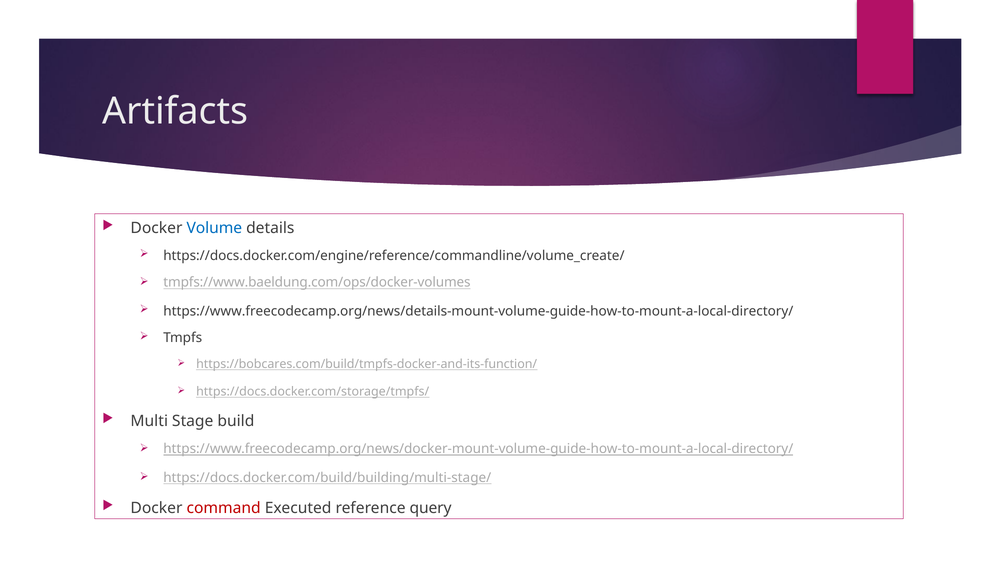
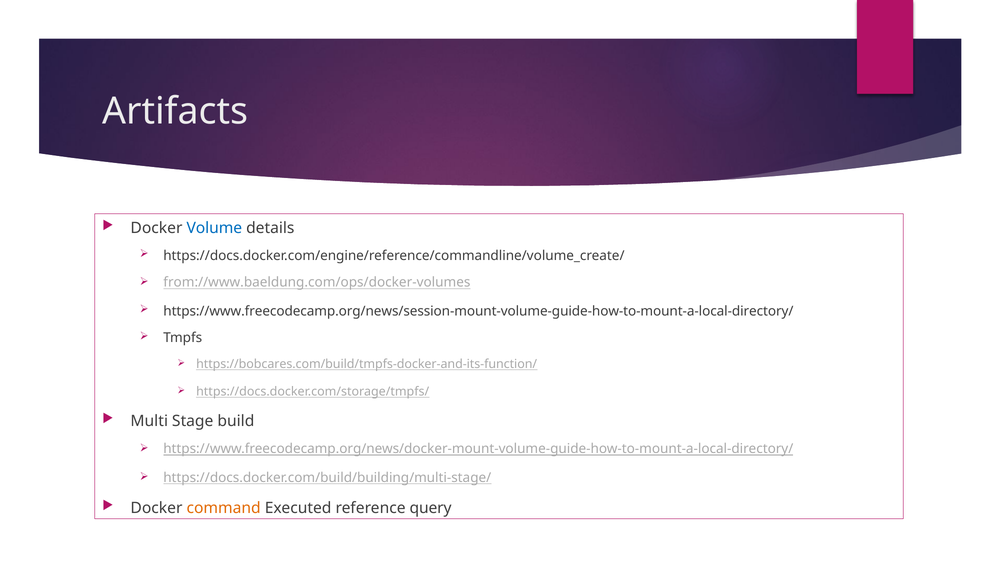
tmpfs://www.baeldung.com/ops/docker-volumes: tmpfs://www.baeldung.com/ops/docker-volumes -> from://www.baeldung.com/ops/docker-volumes (317, 283)
https://www.freecodecamp.org/news/details-mount-volume-guide-how-to-mount-a-local-directory/: https://www.freecodecamp.org/news/details-mount-volume-guide-how-to-mount-a-local-directory/ -> https://www.freecodecamp.org/news/session-mount-volume-guide-how-to-mount-a-local-directory/ (478, 311)
command colour: red -> orange (224, 508)
